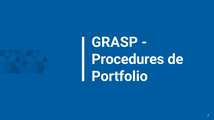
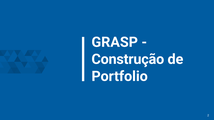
Procedures: Procedures -> Construção (128, 59)
